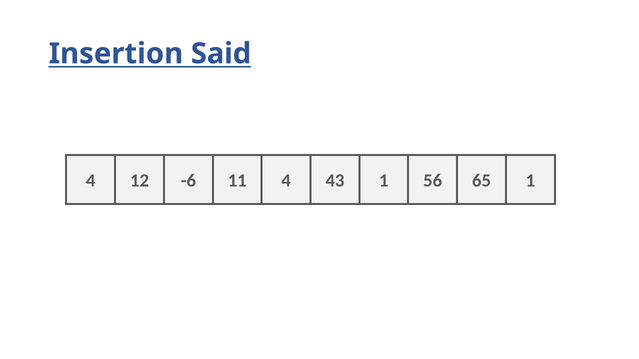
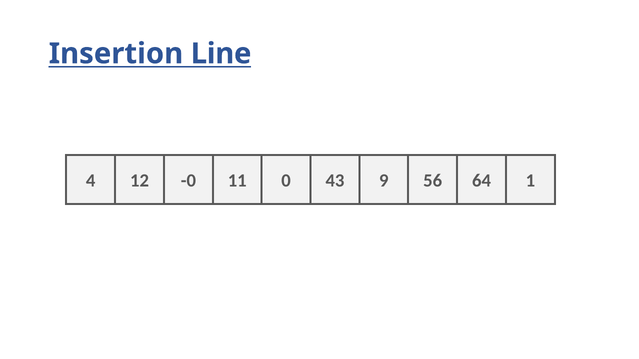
Said: Said -> Line (221, 54)
-6: -6 -> -0 (188, 181)
11 4: 4 -> 0 (286, 181)
43 1: 1 -> 9 (384, 181)
65: 65 -> 64 (482, 181)
